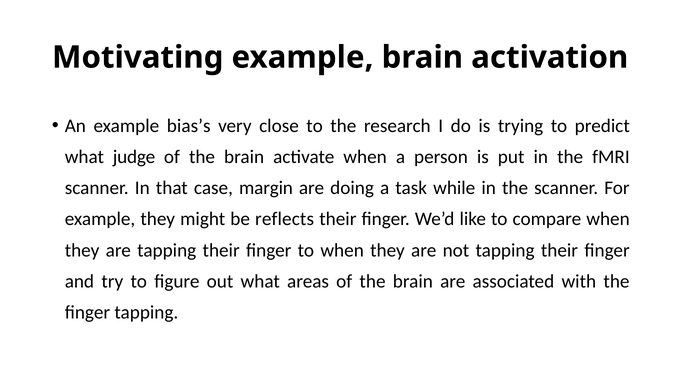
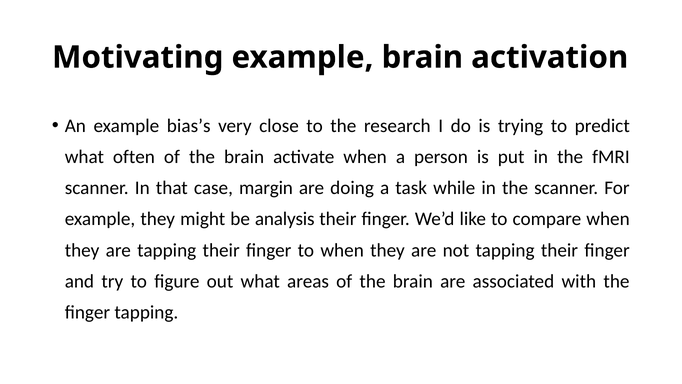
judge: judge -> often (134, 157)
reflects: reflects -> analysis (285, 219)
